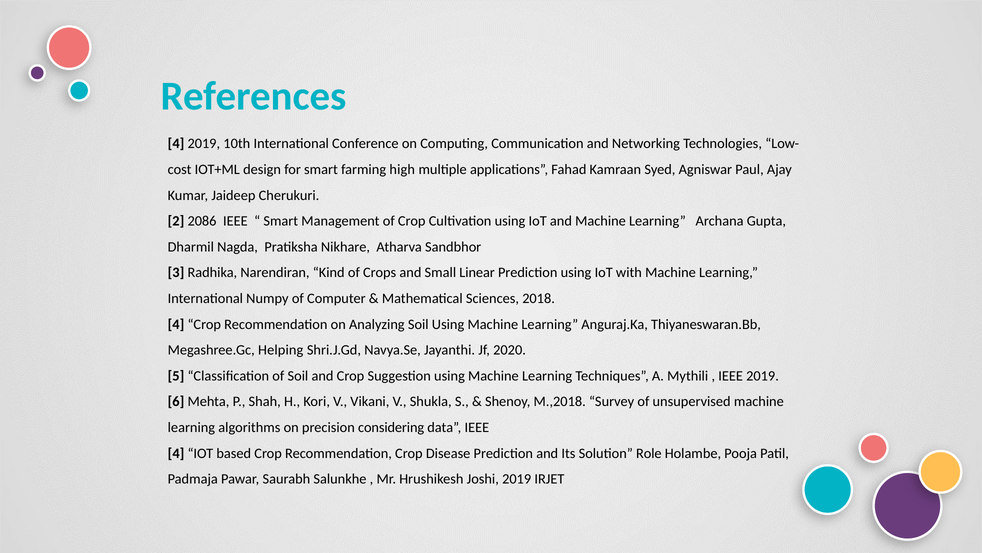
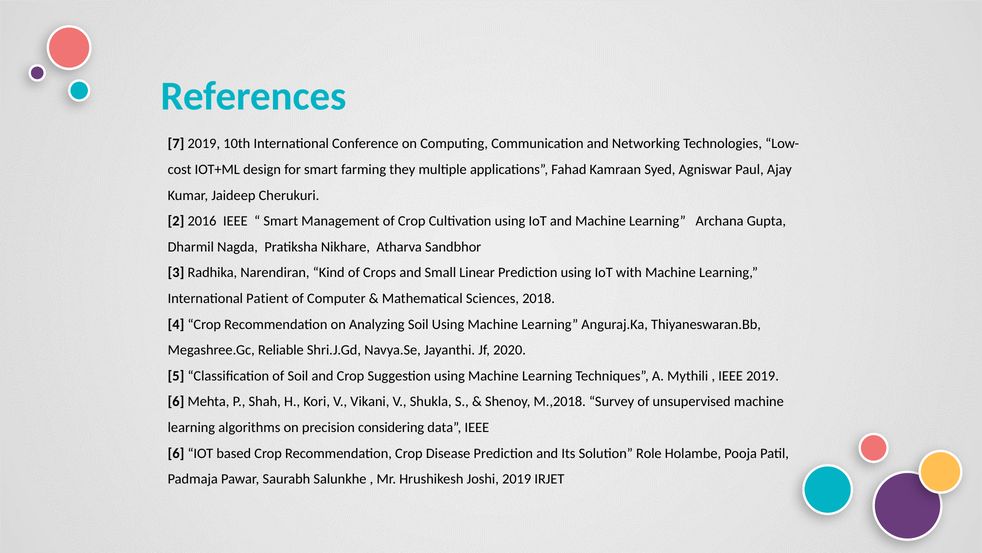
4: 4 -> 7 (176, 144)
high: high -> they (402, 169)
2086: 2086 -> 2016 (202, 221)
Numpy: Numpy -> Patient (267, 298)
Helping: Helping -> Reliable (281, 350)
4: 4 -> 6 (176, 453)
